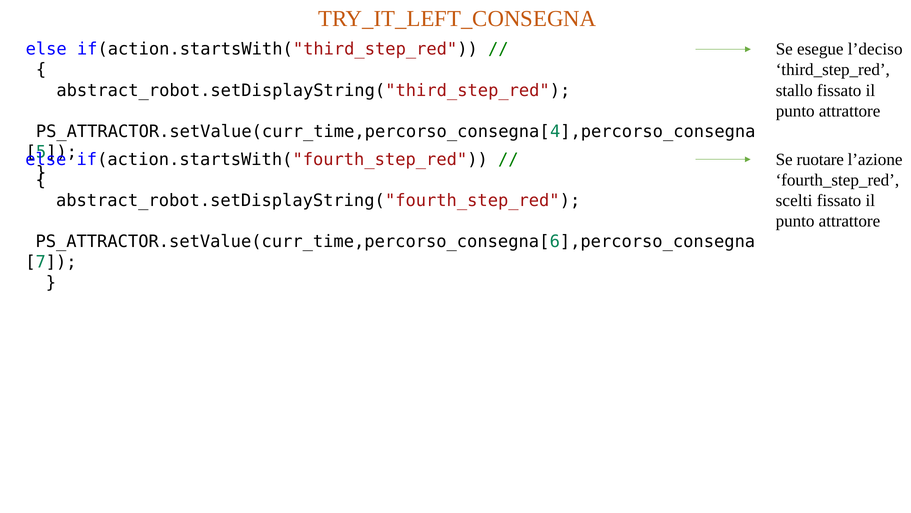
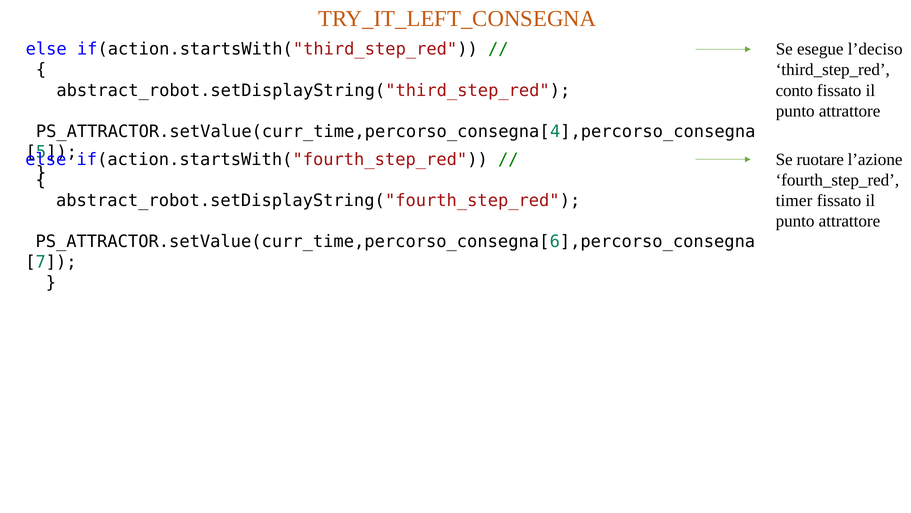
stallo: stallo -> conto (794, 90)
scelti: scelti -> timer (794, 200)
